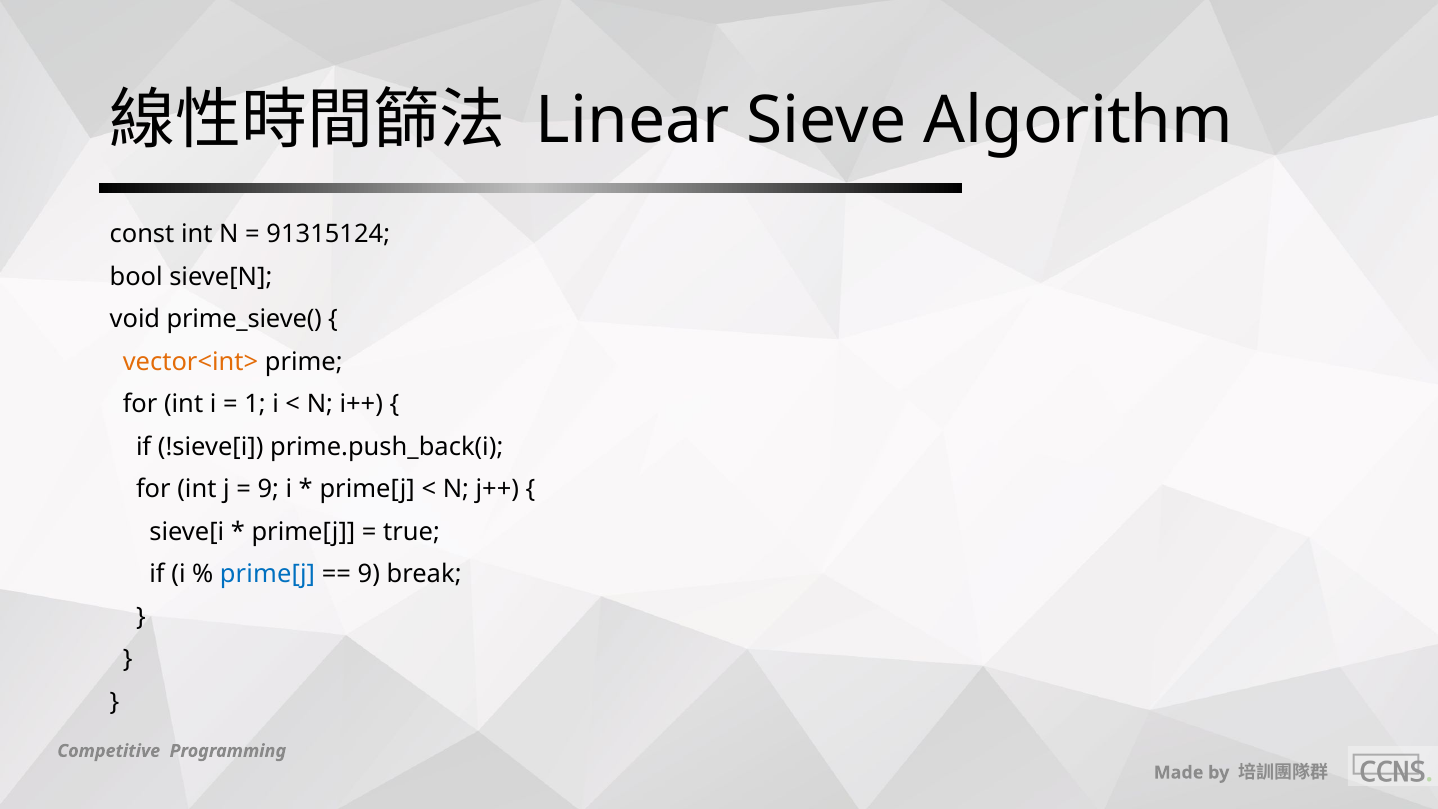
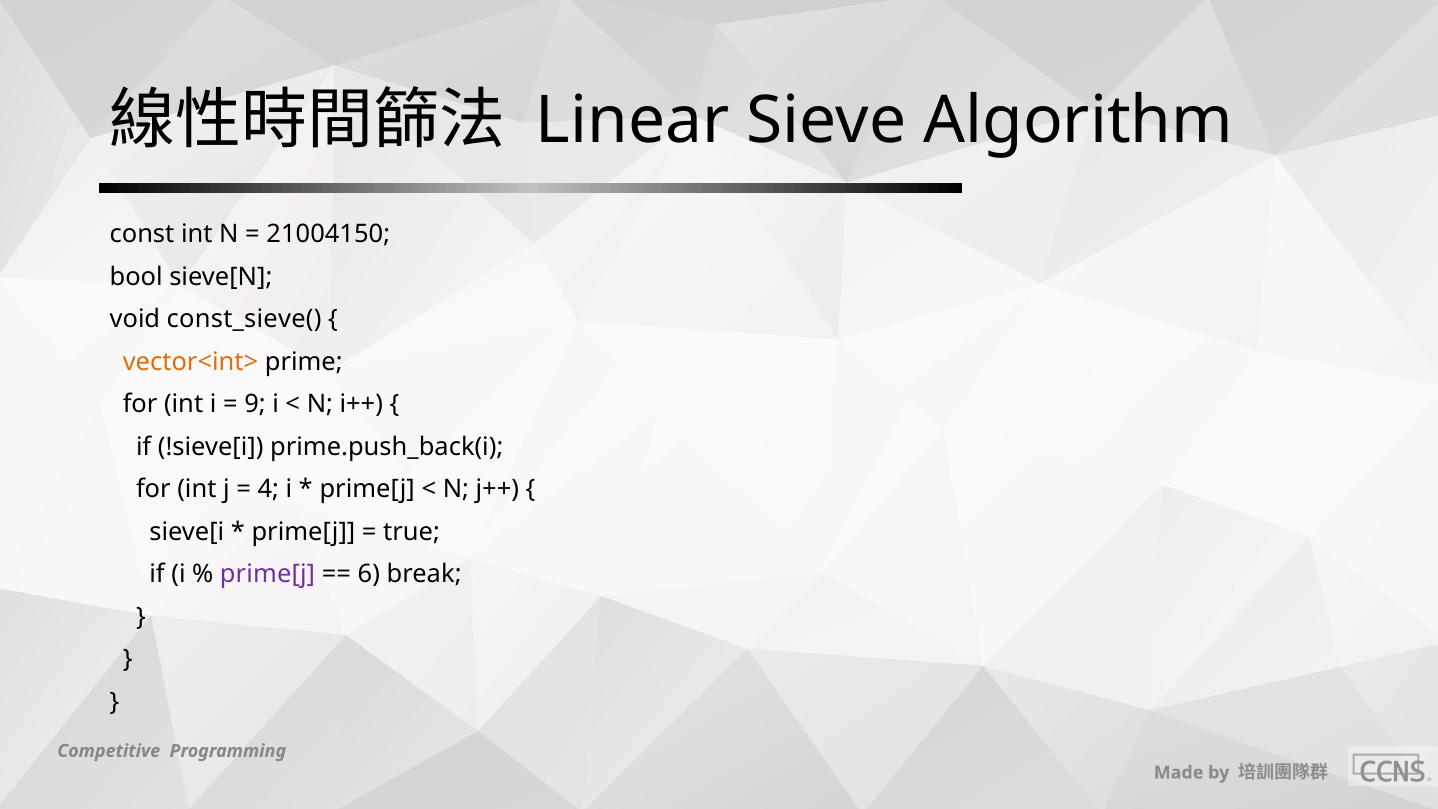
91315124: 91315124 -> 21004150 (328, 234)
prime_sieve(: prime_sieve( -> const_sieve( (244, 319)
1: 1 -> 9 (255, 404)
9: 9 -> 4 (268, 489)
prime[j colour: blue -> purple (268, 574)
9: 9 -> 6 (369, 574)
